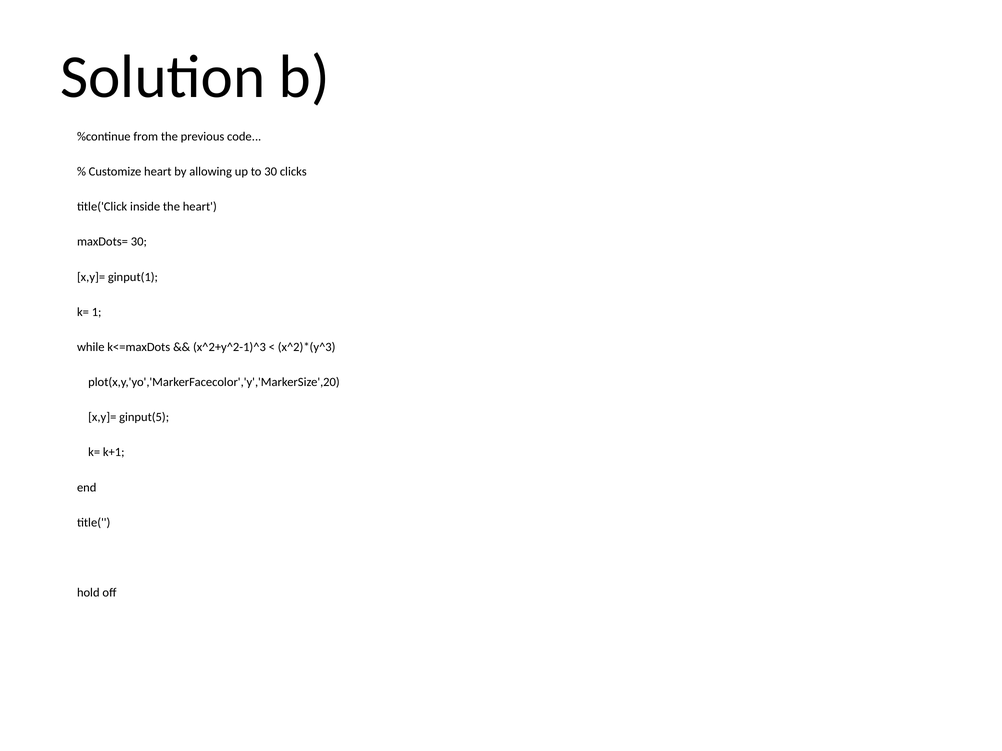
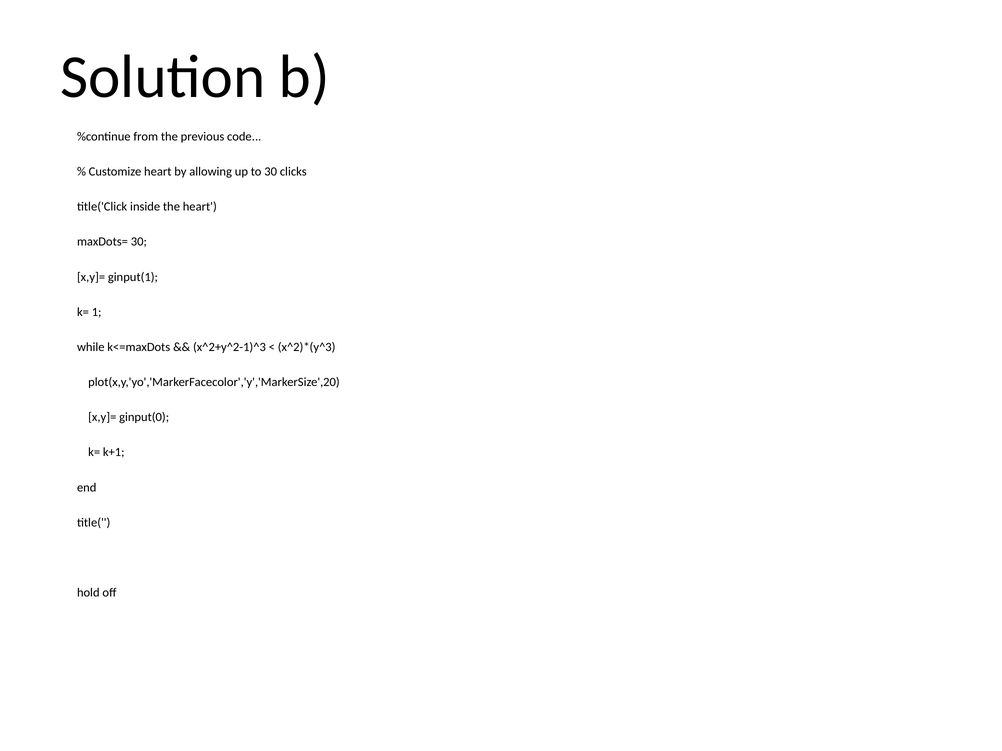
ginput(5: ginput(5 -> ginput(0 (144, 418)
